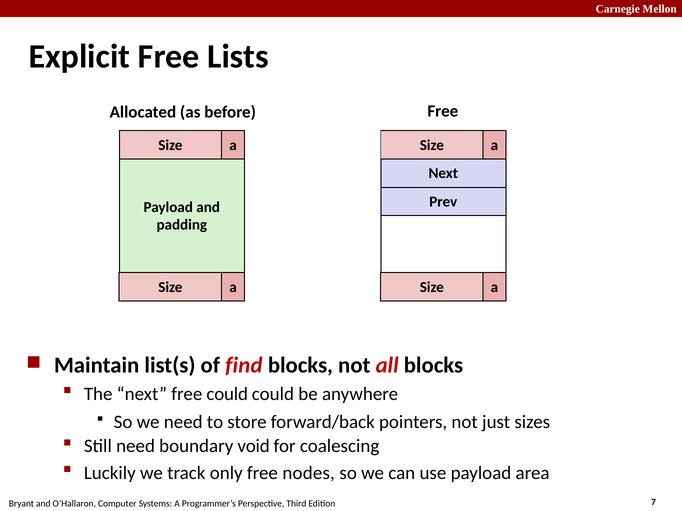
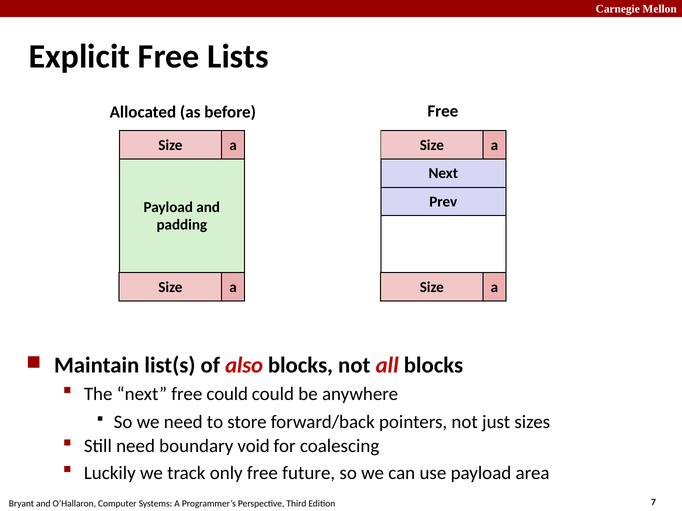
find: find -> also (244, 366)
nodes: nodes -> future (309, 473)
